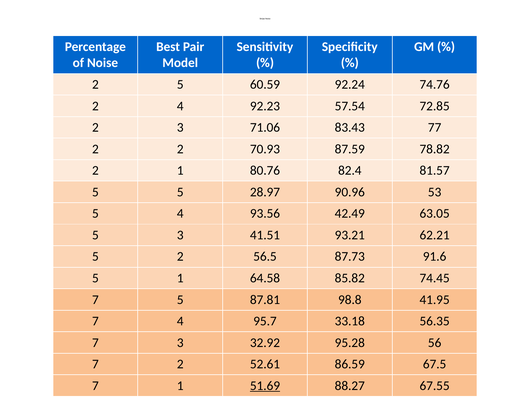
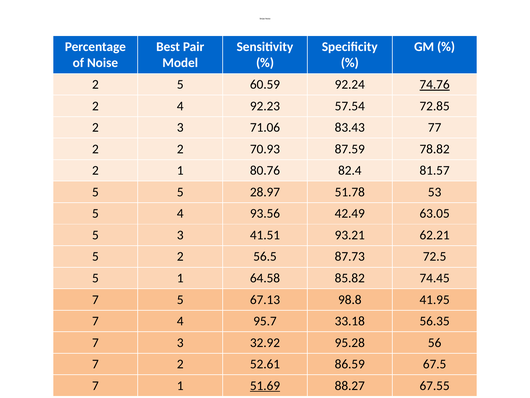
74.76 underline: none -> present (435, 84)
90.96: 90.96 -> 51.78 (350, 192)
91.6: 91.6 -> 72.5 (435, 256)
87.81: 87.81 -> 67.13 (265, 299)
